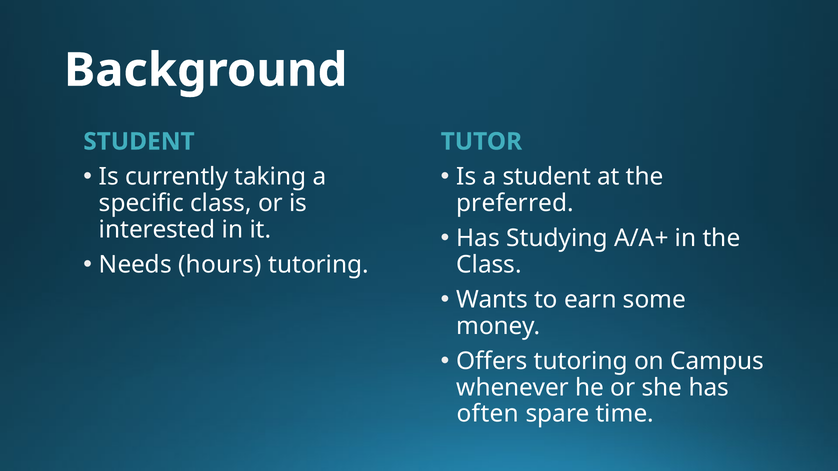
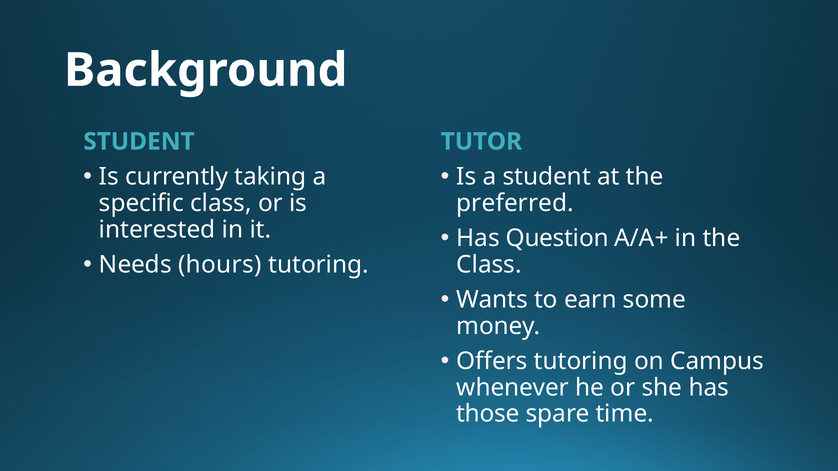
Studying: Studying -> Question (557, 238)
often: often -> those (488, 414)
